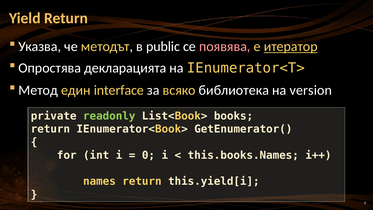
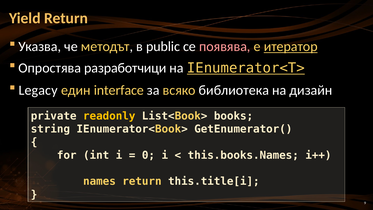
декларацията: декларацията -> разработчици (125, 68)
IEnumerator<T> underline: none -> present (246, 68)
Метод: Метод -> Legacy (38, 90)
version: version -> дизайн (311, 90)
readonly colour: light green -> yellow (109, 116)
return: return -> string (50, 129)
this.yield[i: this.yield[i -> this.title[i (214, 181)
